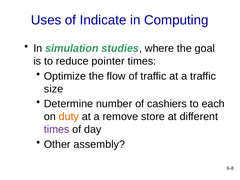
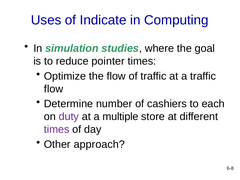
size: size -> flow (54, 89)
duty colour: orange -> purple (69, 117)
remove: remove -> multiple (120, 117)
assembly: assembly -> approach (99, 144)
